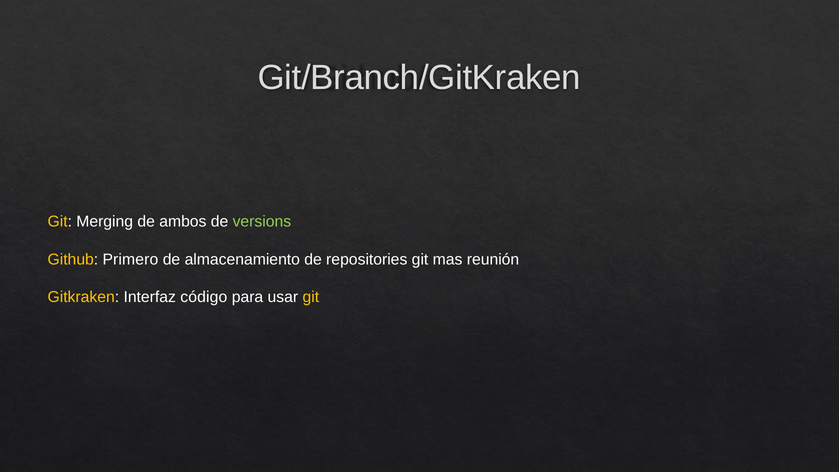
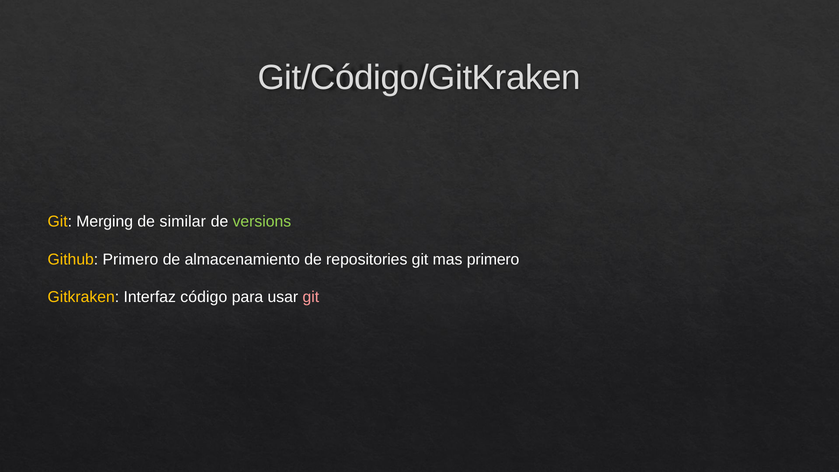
Git/Branch/GitKraken: Git/Branch/GitKraken -> Git/Código/GitKraken (419, 78)
ambos: ambos -> similar (183, 222)
mas reunión: reunión -> primero (493, 259)
git colour: yellow -> pink (311, 297)
